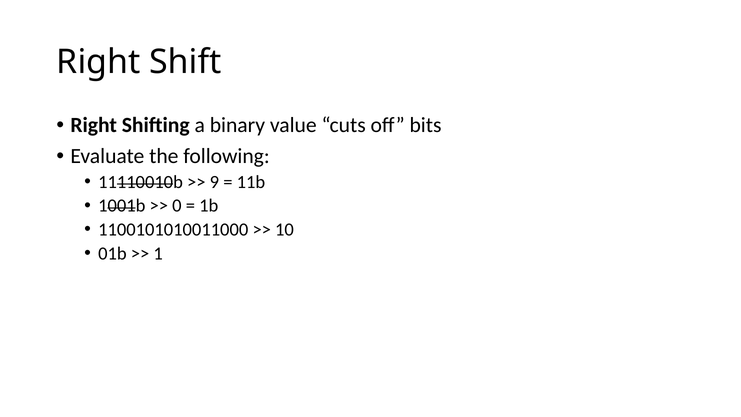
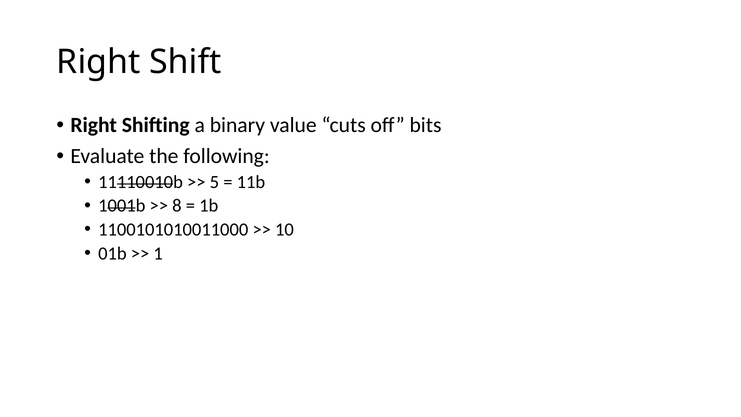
9: 9 -> 5 (214, 182)
0: 0 -> 8 (177, 206)
